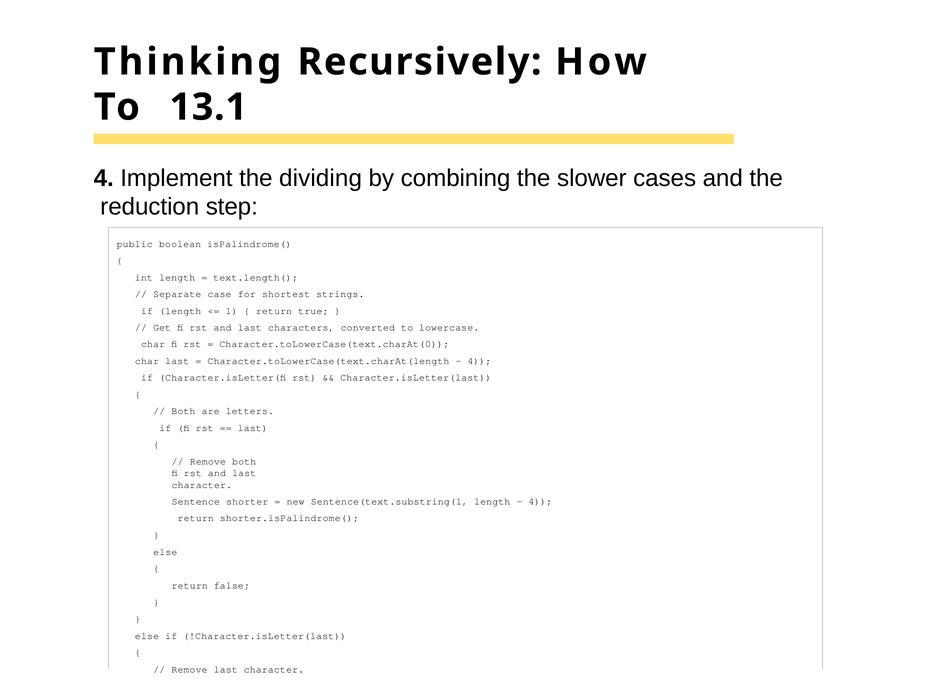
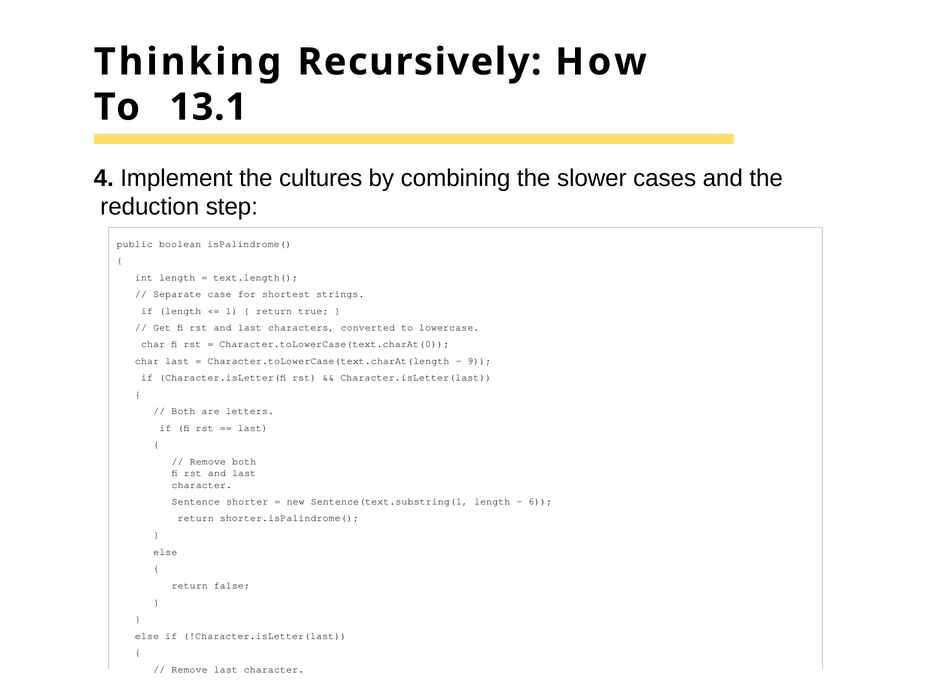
dividing: dividing -> cultures (321, 178)
4: 4 -> 9 (479, 361)
4: 4 -> 6 (540, 502)
